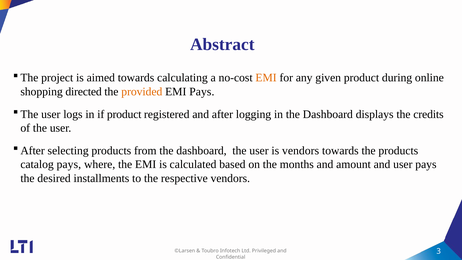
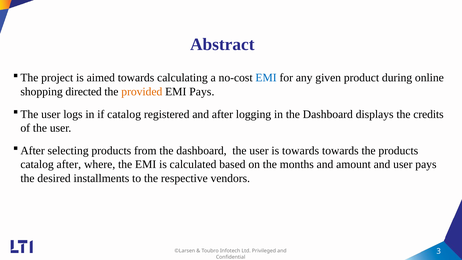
EMI colour: orange -> blue (266, 78)
if product: product -> catalog (124, 114)
is vendors: vendors -> towards (301, 151)
catalog pays: pays -> after (69, 164)
